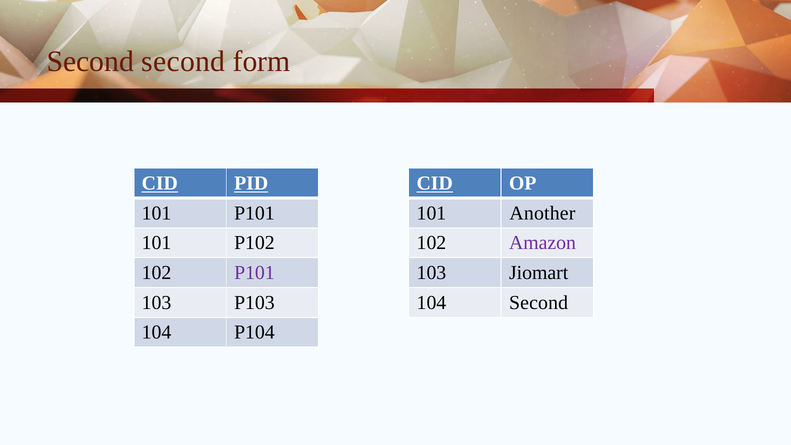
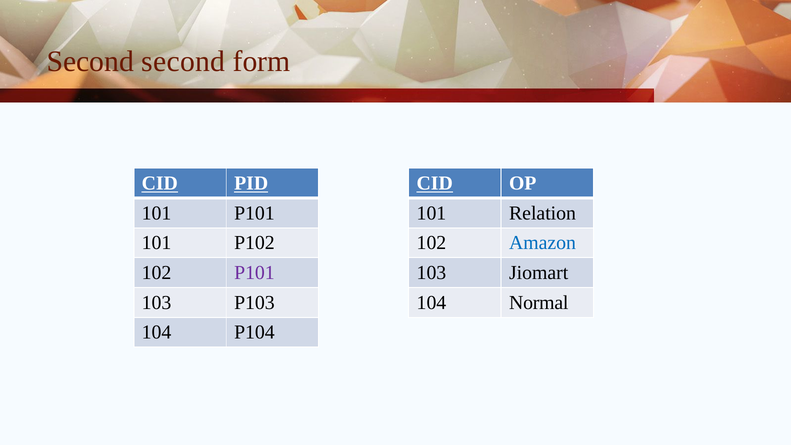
Another: Another -> Relation (543, 213)
Amazon colour: purple -> blue (543, 243)
104 Second: Second -> Normal (539, 303)
